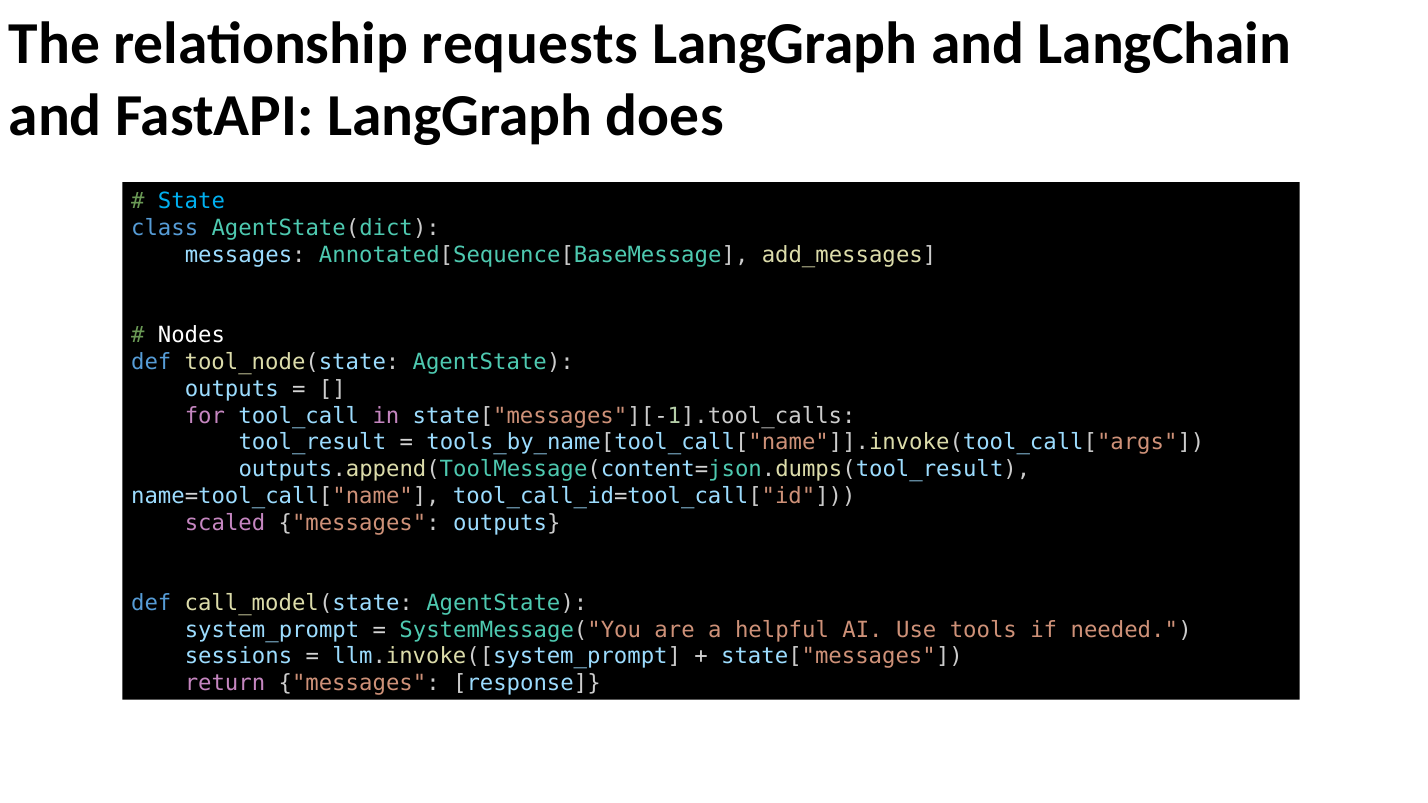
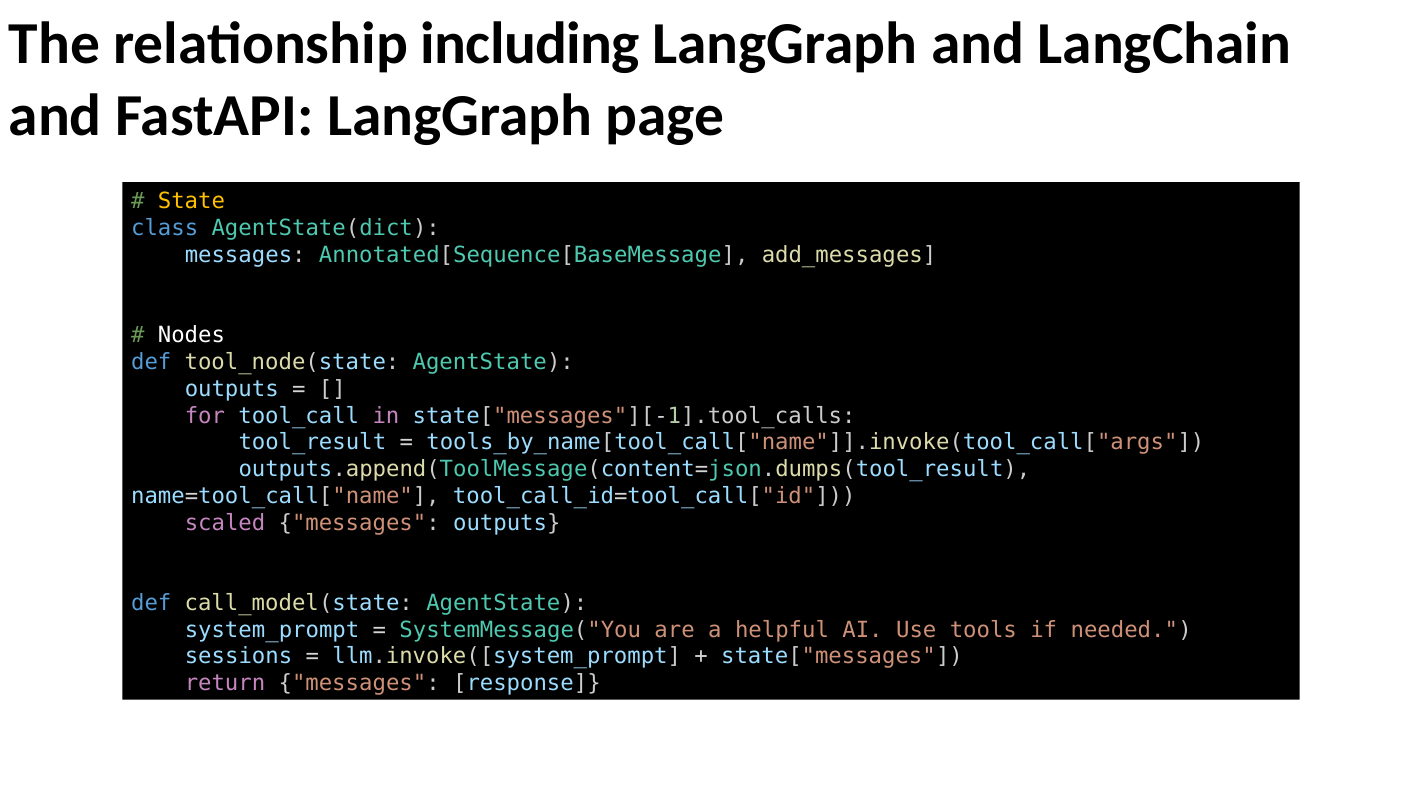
requests: requests -> including (530, 44)
does: does -> page (665, 116)
State colour: light blue -> yellow (191, 202)
